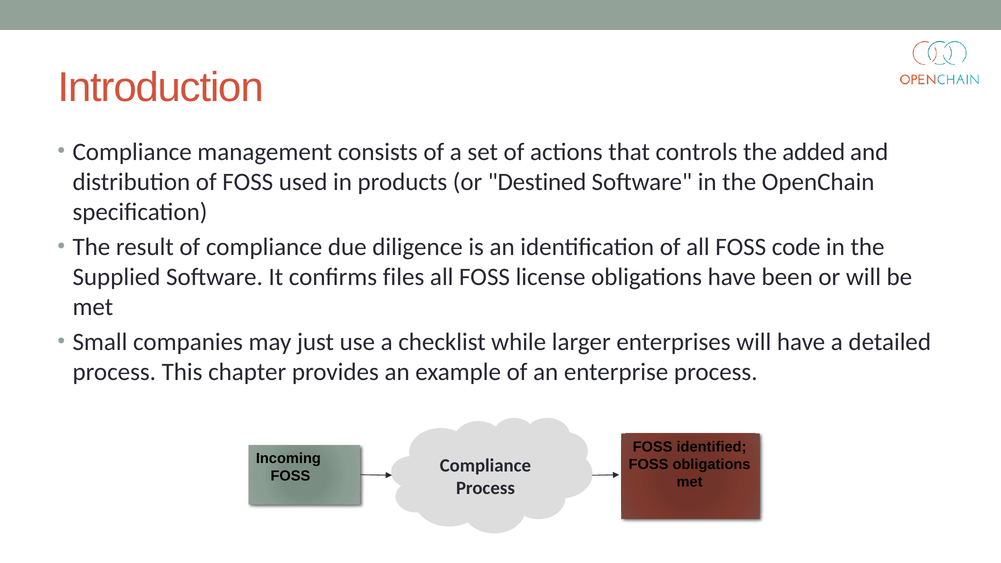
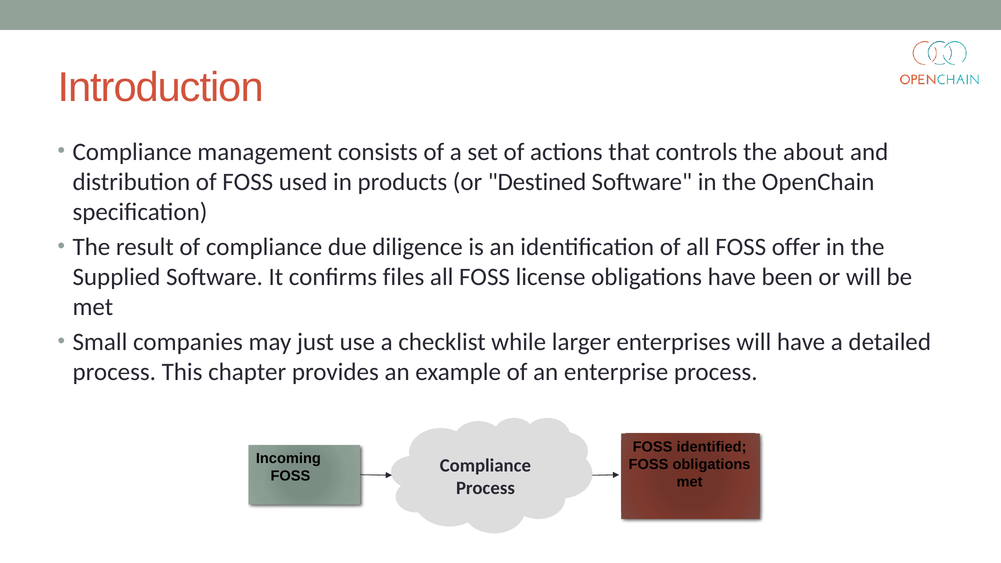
added: added -> about (813, 152)
code: code -> offer (796, 247)
